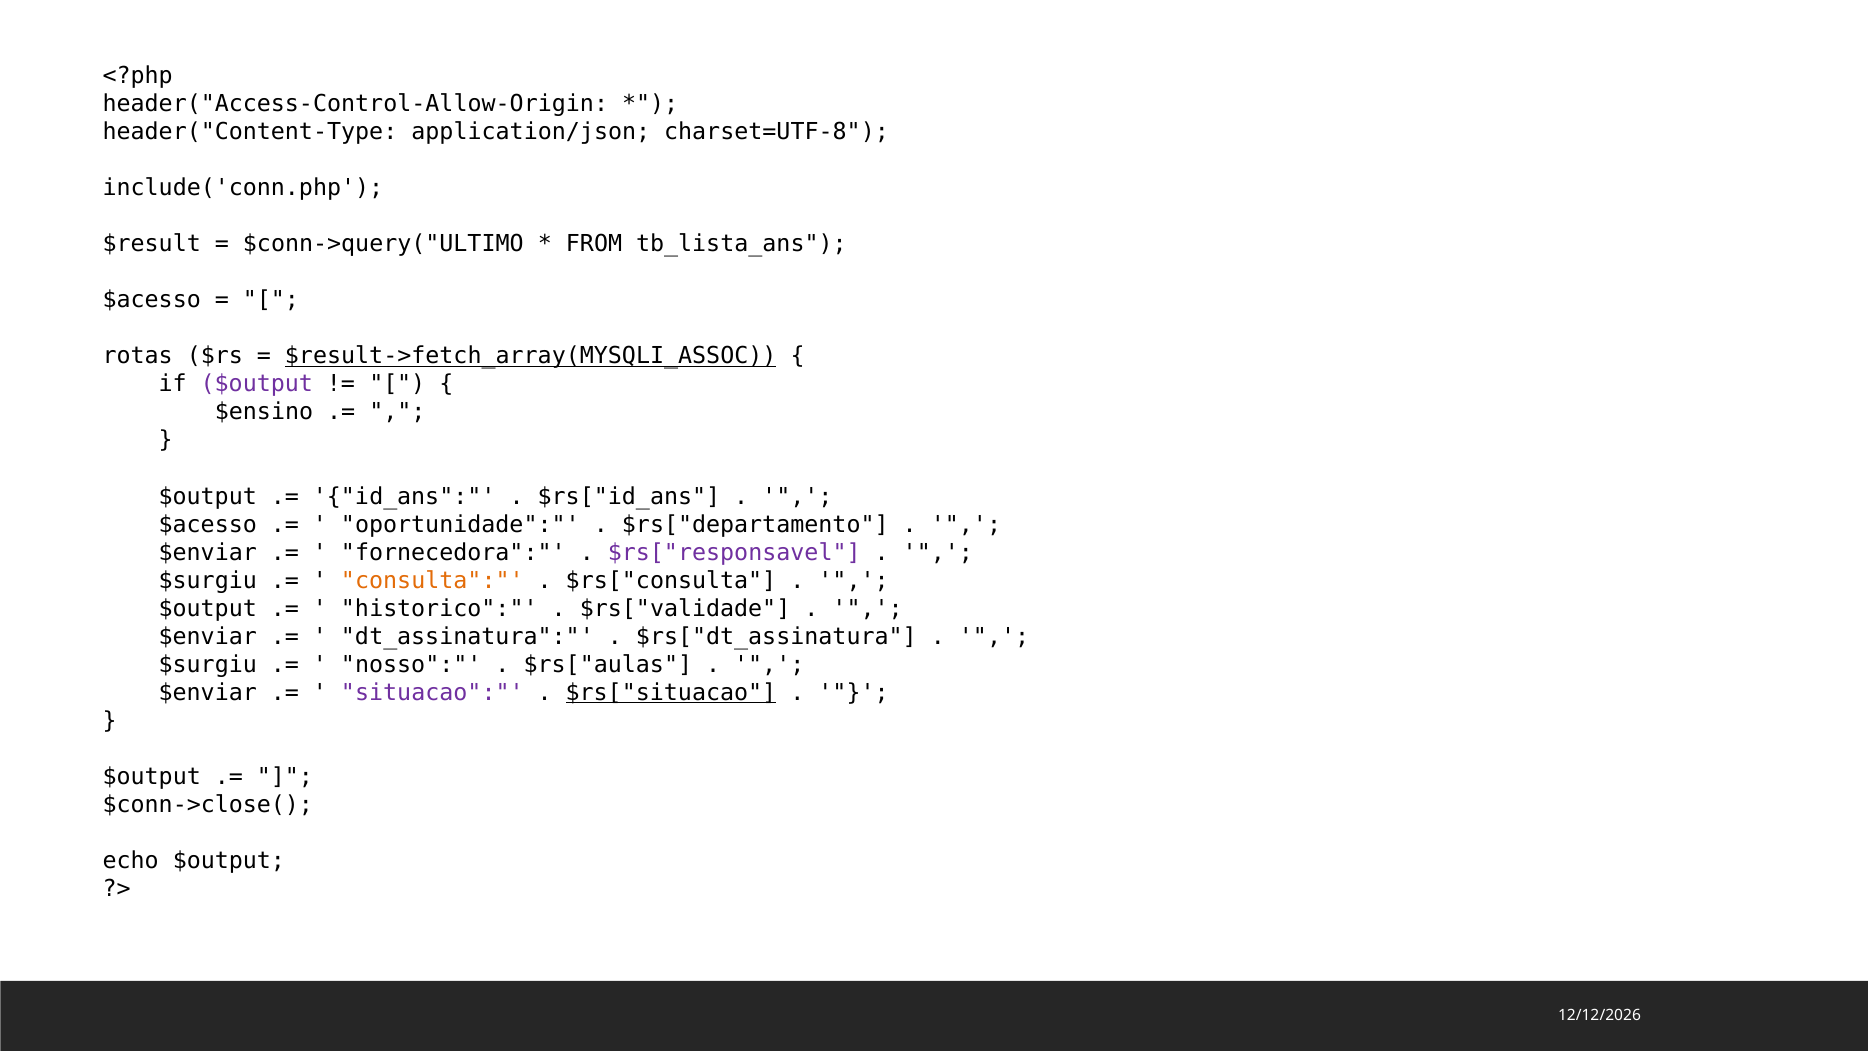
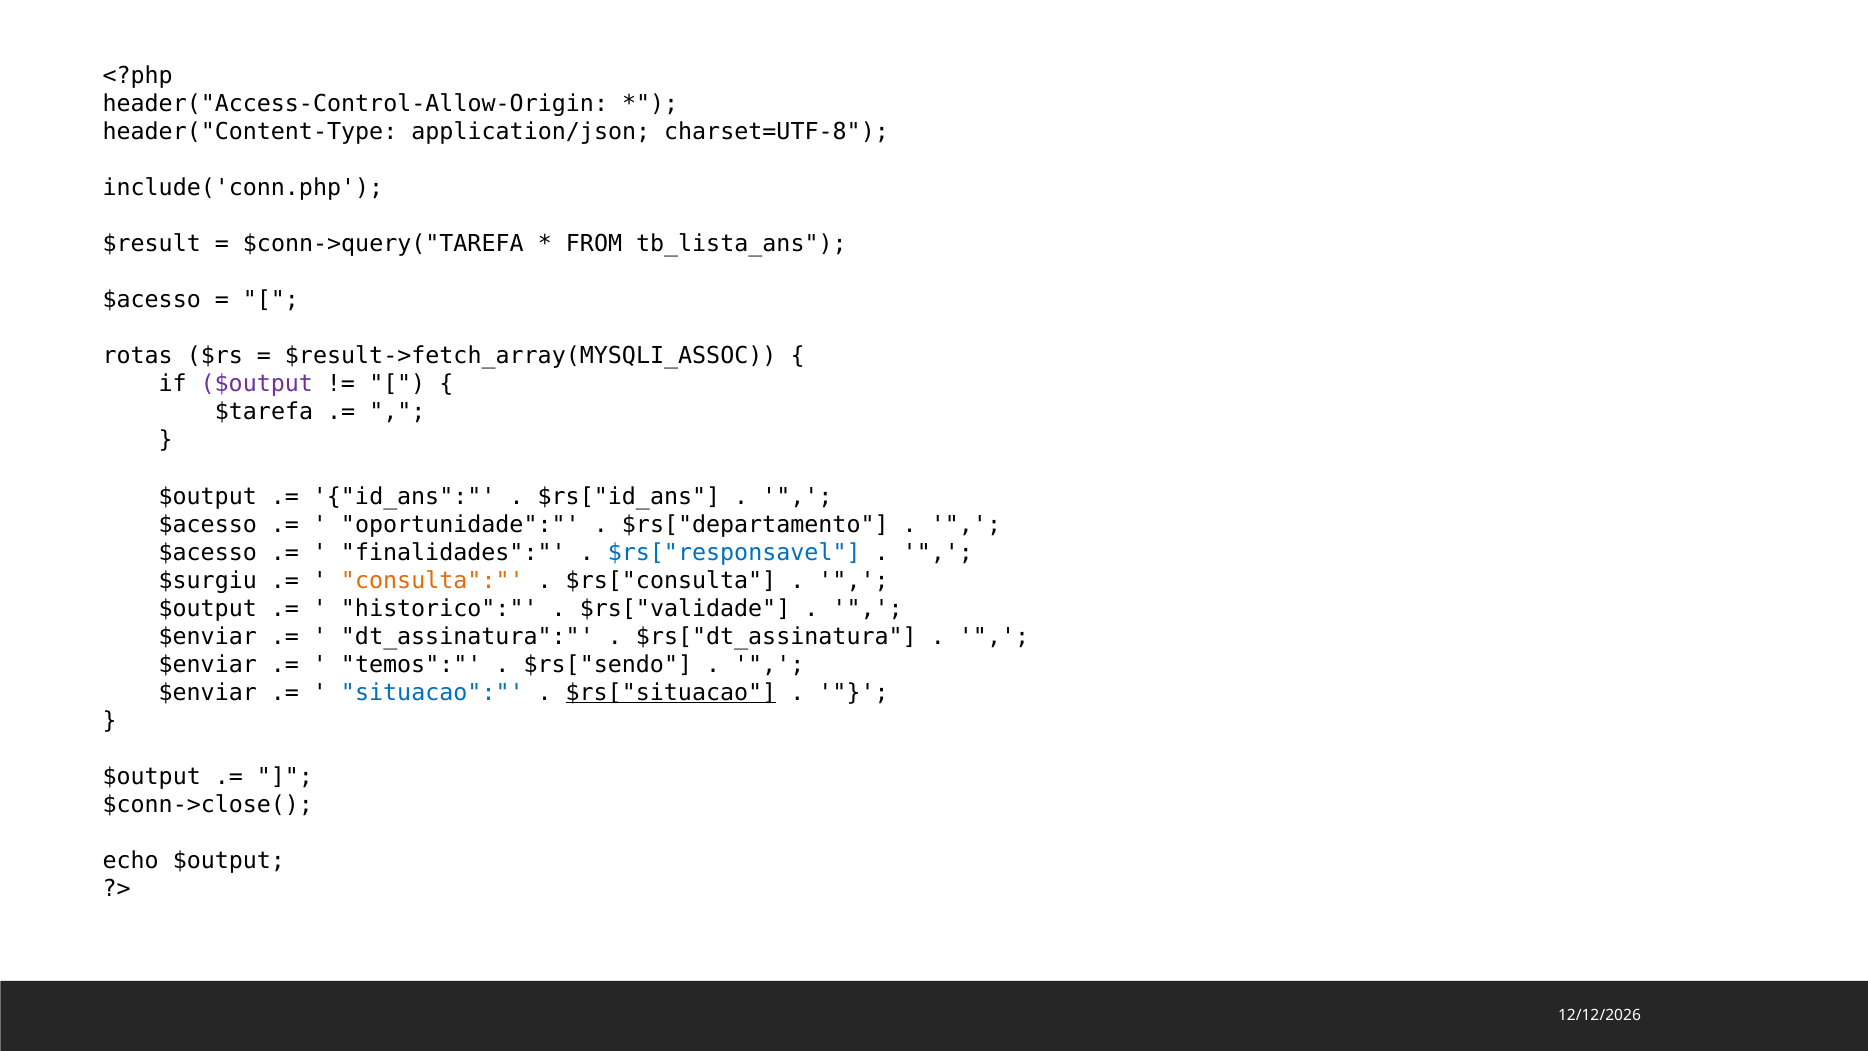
$conn->query("ULTIMO: $conn->query("ULTIMO -> $conn->query("TAREFA (383, 244)
$result->fetch_array(MYSQLI_ASSOC underline: present -> none (531, 356)
$ensino: $ensino -> $tarefa (264, 412)
$enviar: $enviar -> $acesso (208, 552)
fornecedora: fornecedora -> finalidades (453, 552)
$rs["responsavel colour: purple -> blue (734, 552)
$surgiu: $surgiu -> $enviar (208, 664)
nosso: nosso -> temos (411, 664)
$rs["aulas: $rs["aulas -> $rs["sendo (608, 664)
situacao colour: purple -> blue (432, 692)
